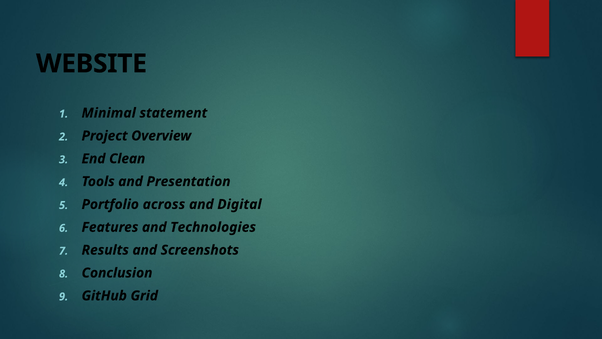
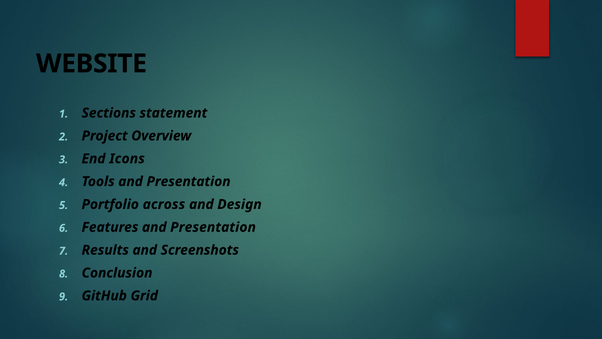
Minimal: Minimal -> Sections (109, 113)
Clean: Clean -> Icons (127, 159)
Digital: Digital -> Design (239, 204)
Features and Technologies: Technologies -> Presentation (213, 227)
